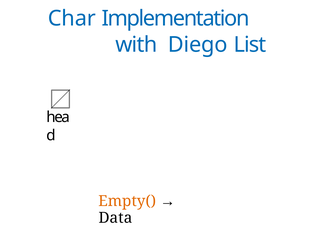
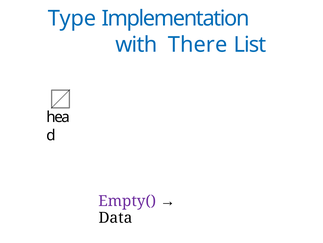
Char: Char -> Type (72, 18)
Diego: Diego -> There (198, 45)
Empty( colour: orange -> purple (127, 201)
